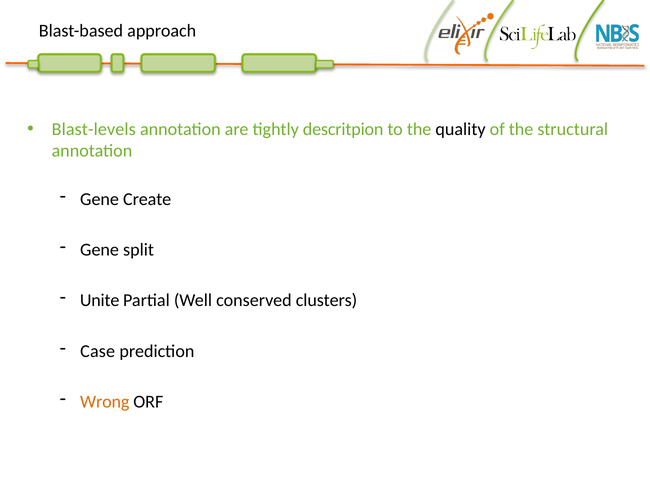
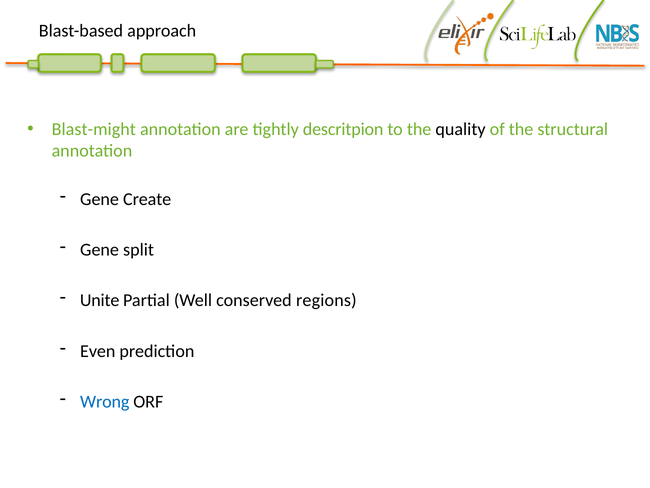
Blast-levels: Blast-levels -> Blast-might (94, 129)
clusters: clusters -> regions (326, 300)
Case: Case -> Even (98, 351)
Wrong colour: orange -> blue (105, 401)
